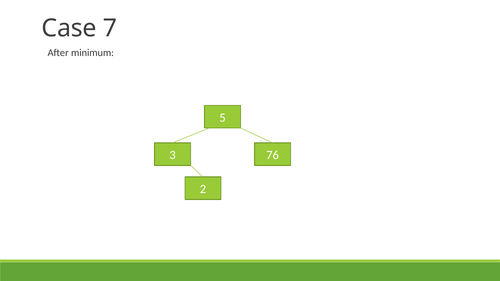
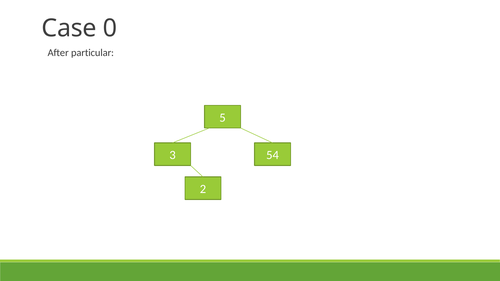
7: 7 -> 0 (110, 28)
minimum: minimum -> particular (93, 53)
76: 76 -> 54 (273, 155)
